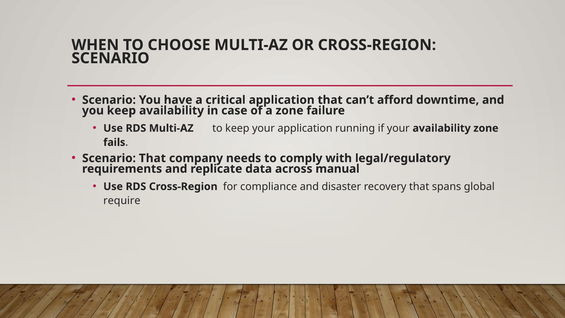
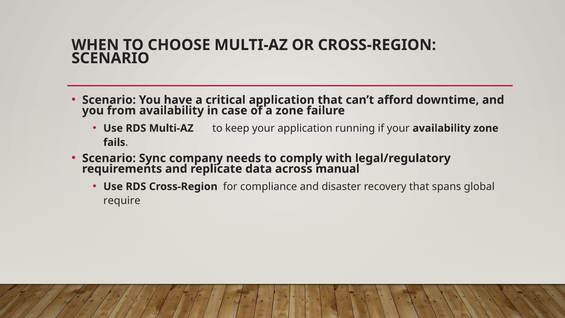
you keep: keep -> from (121, 110)
Scenario That: That -> Sync (152, 158)
